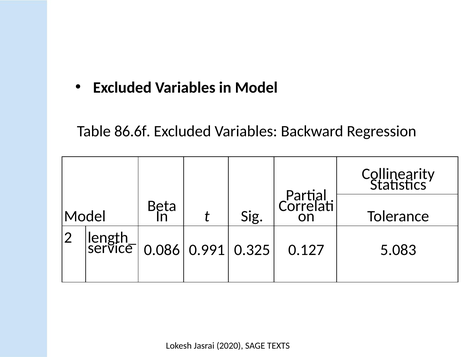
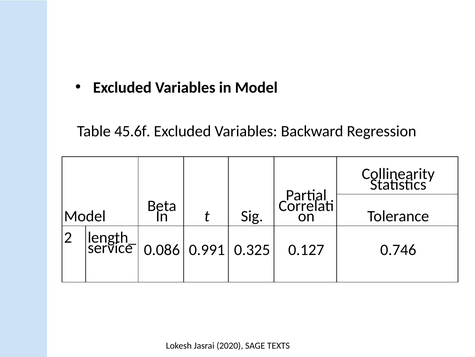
86.6f: 86.6f -> 45.6f (132, 131)
5.083: 5.083 -> 0.746 (398, 249)
